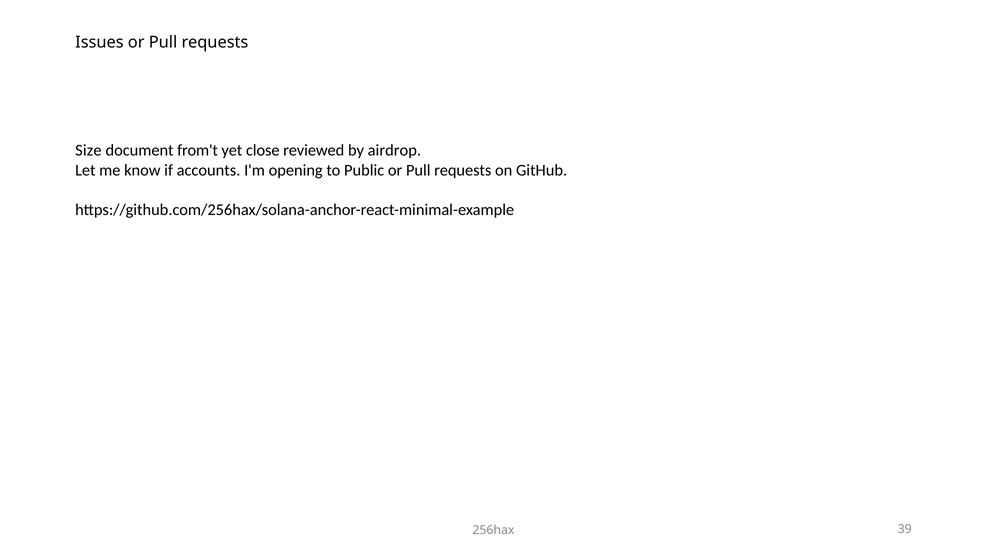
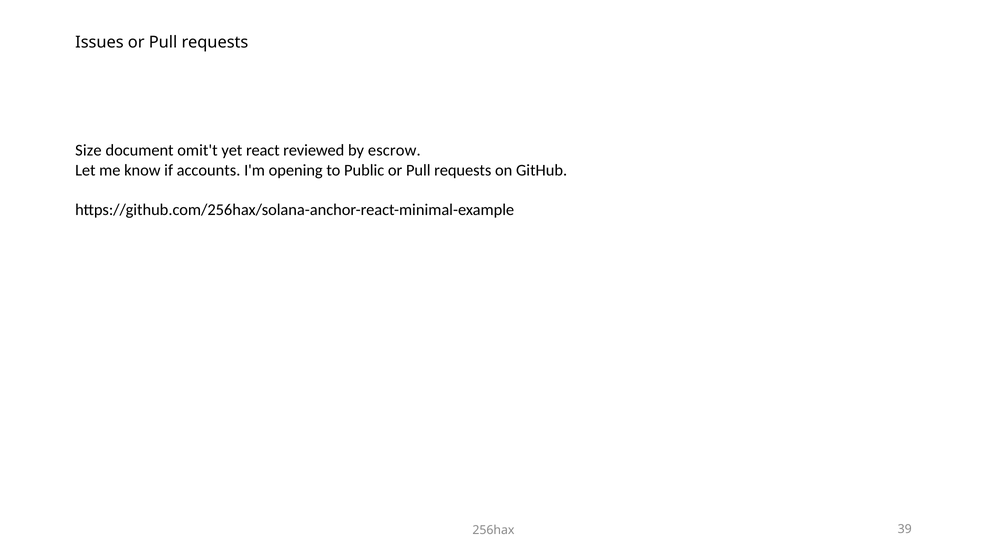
from't: from't -> omit't (197, 151)
close: close -> react (263, 151)
airdrop: airdrop -> escrow (394, 151)
